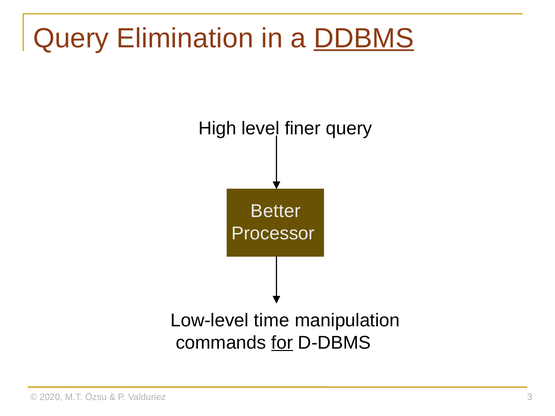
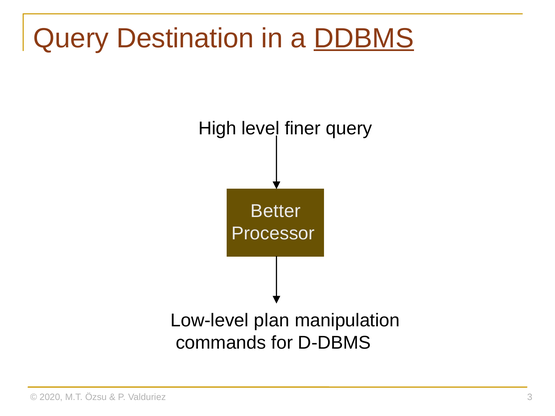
Elimination: Elimination -> Destination (185, 38)
time: time -> plan (272, 321)
for underline: present -> none (282, 343)
